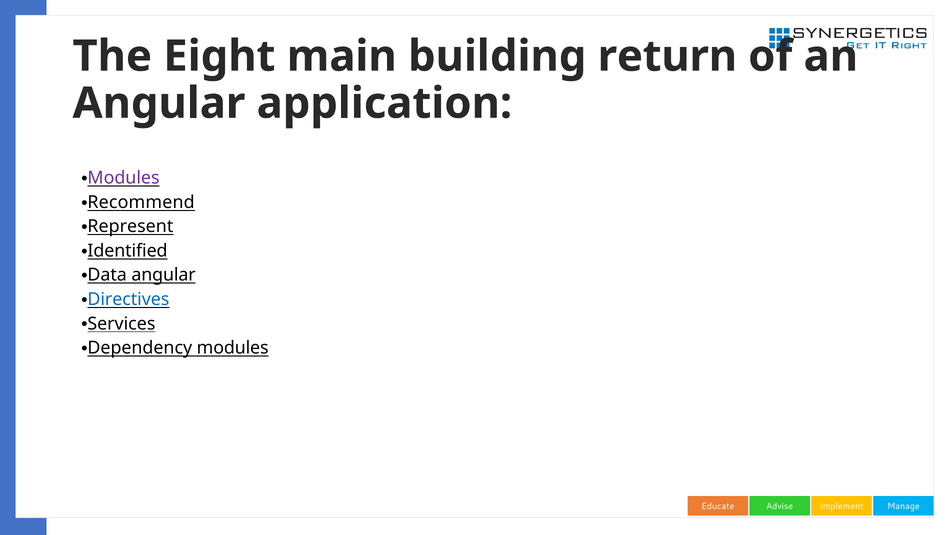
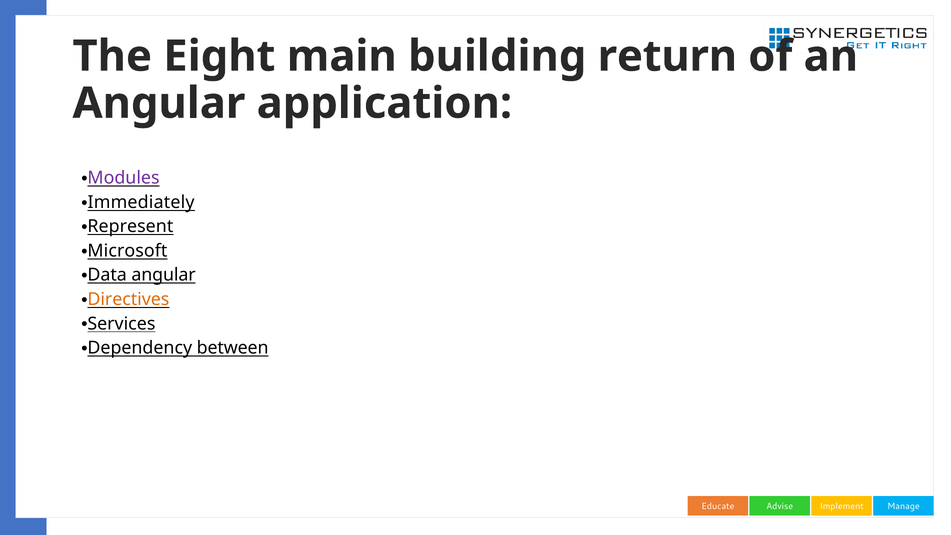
Recommend: Recommend -> Immediately (141, 202)
Identified: Identified -> Microsoft (127, 251)
Directives colour: blue -> orange (128, 299)
Dependency modules: modules -> between (233, 348)
